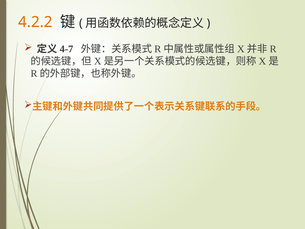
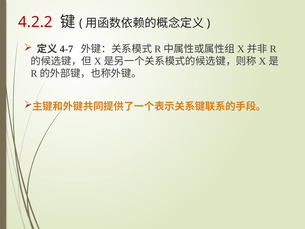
4.2.2 colour: orange -> red (35, 22)
